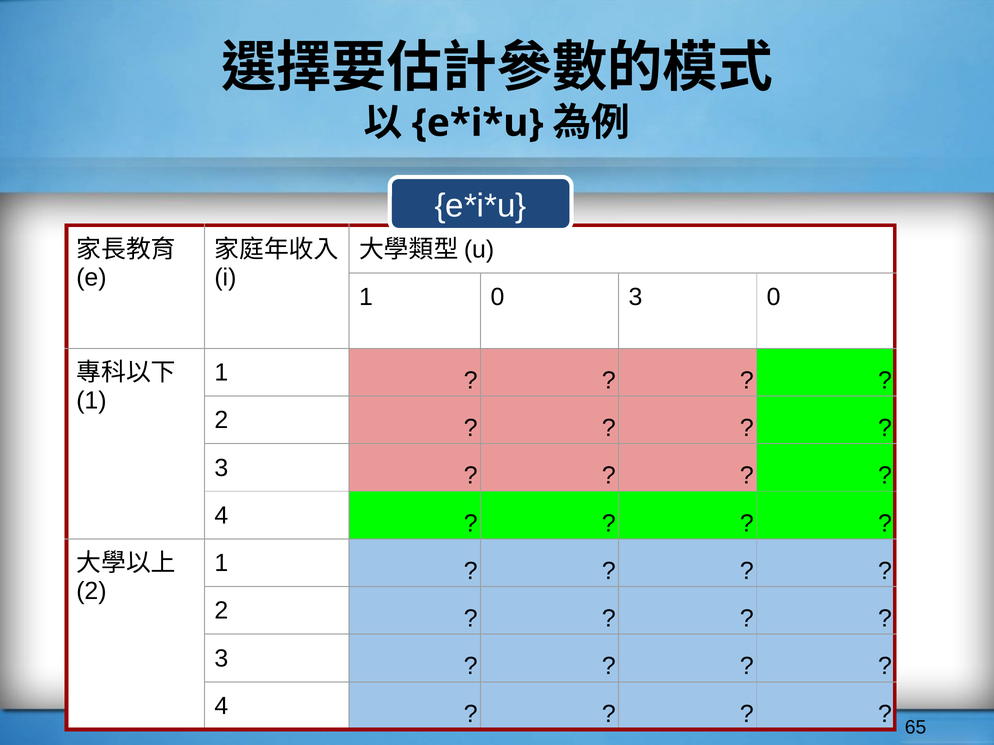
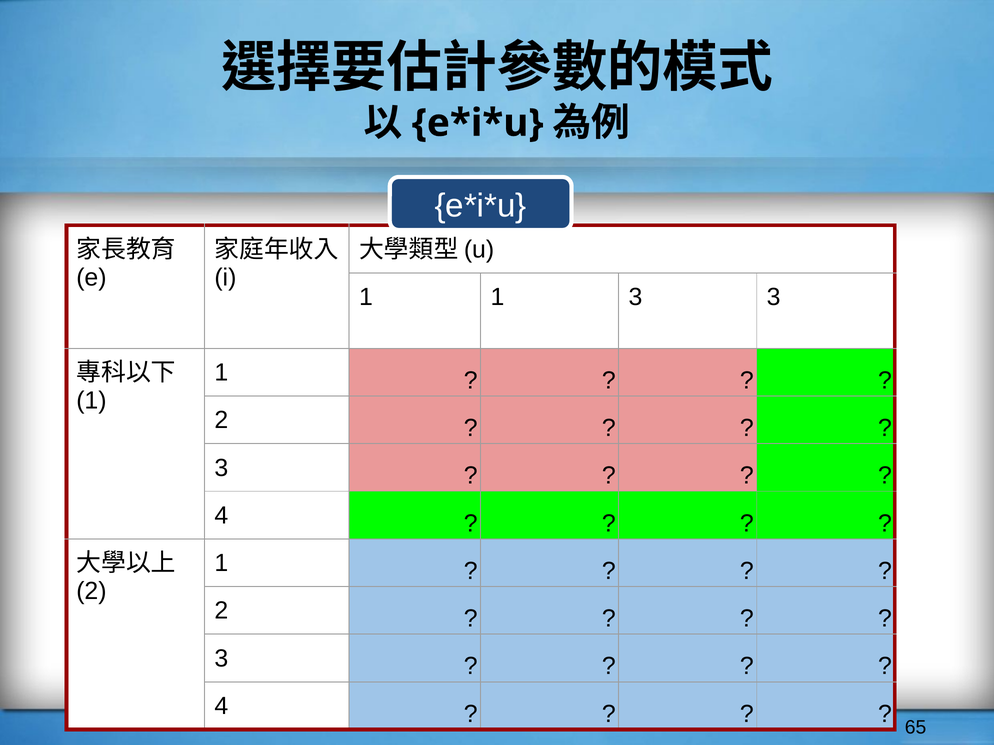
0: 0 -> 1 (497, 297)
3 0: 0 -> 3 (774, 297)
